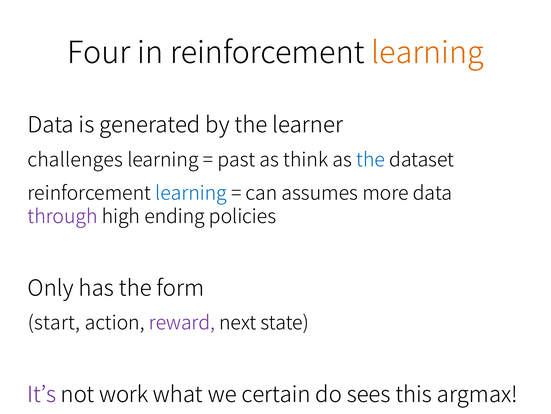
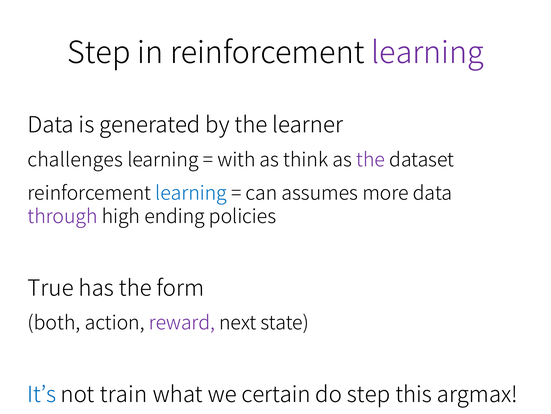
Four: Four -> Step (99, 53)
learning colour: orange -> purple (427, 53)
past: past -> with (237, 160)
the colour: blue -> purple (371, 160)
Only: Only -> True (51, 288)
start: start -> both (54, 322)
It’s colour: purple -> blue (42, 394)
work: work -> train (124, 394)
do sees: sees -> step (369, 394)
